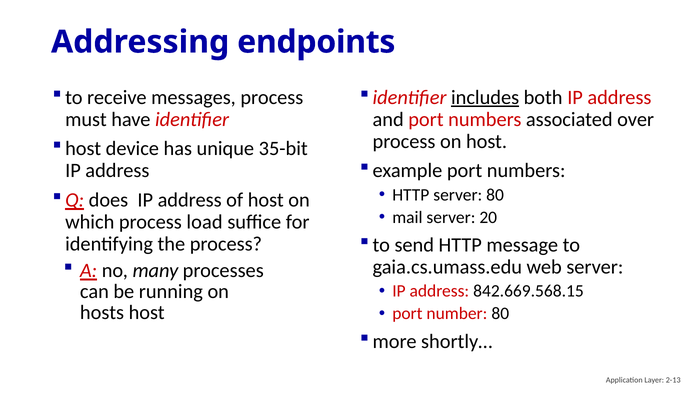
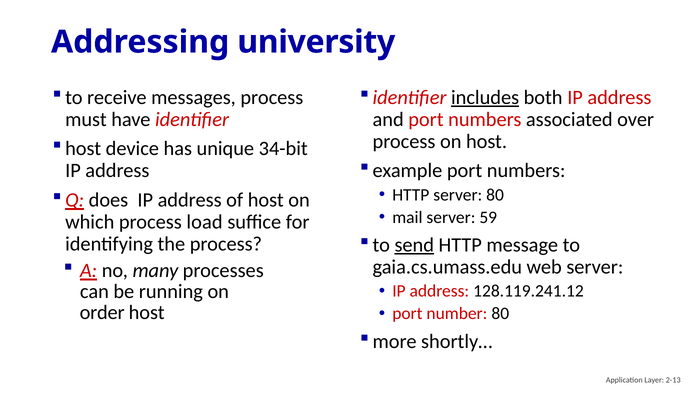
endpoints: endpoints -> university (316, 42)
35-bit: 35-bit -> 34-bit (283, 149)
20: 20 -> 59 (488, 217)
send underline: none -> present (414, 245)
842.669.568.15: 842.669.568.15 -> 128.119.241.12 (528, 291)
hosts: hosts -> order (102, 313)
